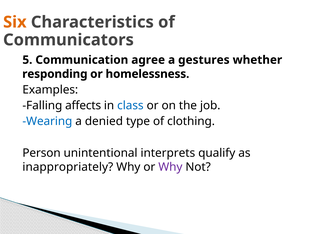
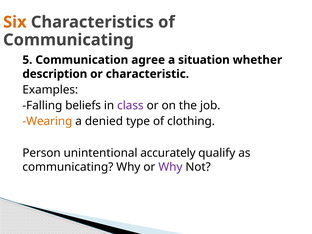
Communicators: Communicators -> Communicating (68, 40)
gestures: gestures -> situation (204, 60)
responding: responding -> description (55, 74)
homelessness: homelessness -> characteristic (147, 74)
affects: affects -> beliefs (83, 106)
class colour: blue -> purple (130, 106)
Wearing colour: blue -> orange (47, 121)
interprets: interprets -> accurately (168, 153)
inappropriately: inappropriately -> communicating (68, 167)
